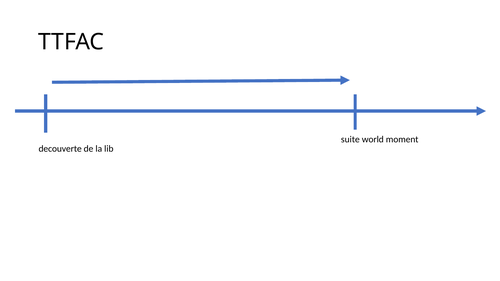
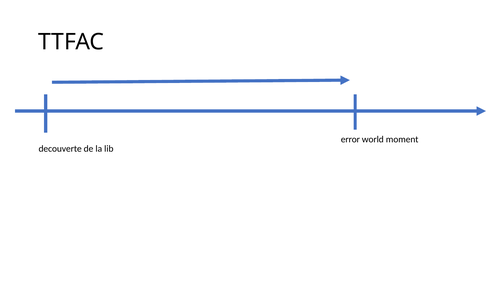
suite: suite -> error (350, 140)
